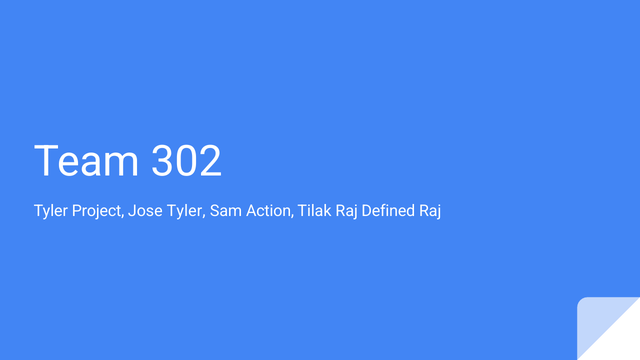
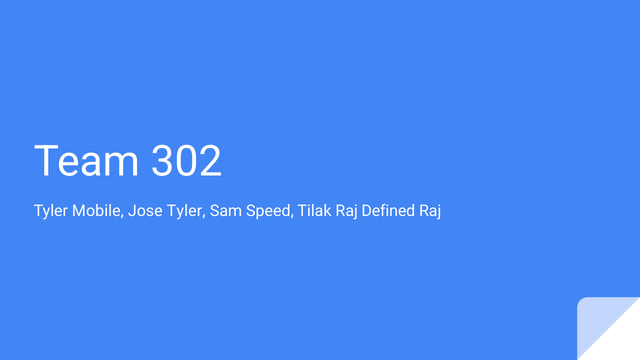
Project: Project -> Mobile (98, 211)
Action: Action -> Speed (270, 211)
